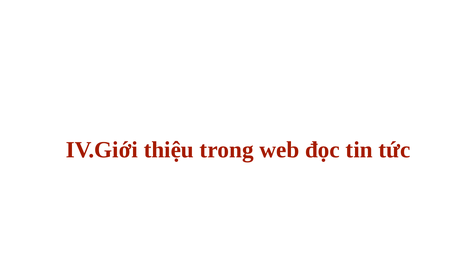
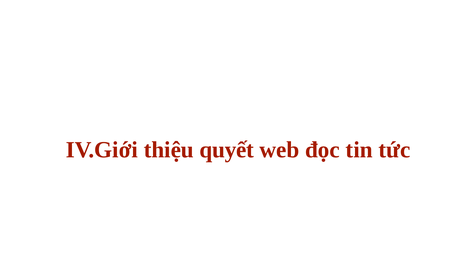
trong: trong -> quyết (227, 150)
